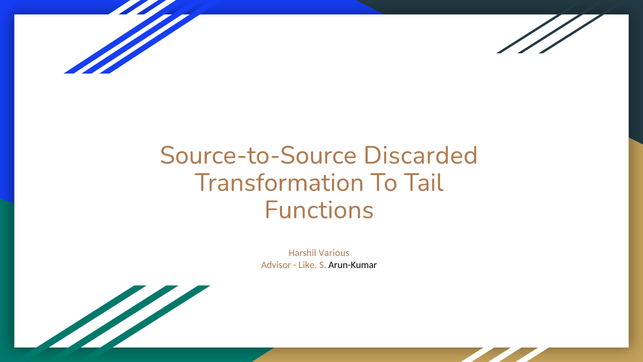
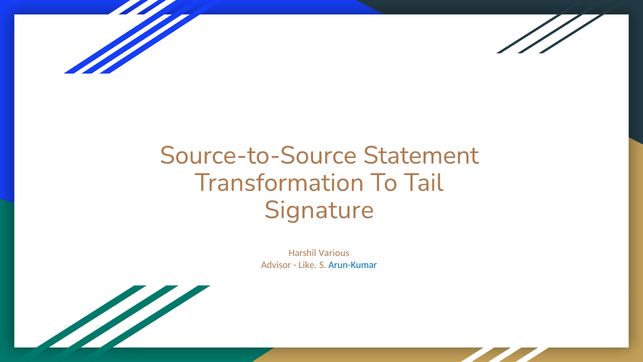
Discarded: Discarded -> Statement (421, 155)
Functions: Functions -> Signature (319, 210)
Arun-Kumar colour: black -> blue (353, 265)
